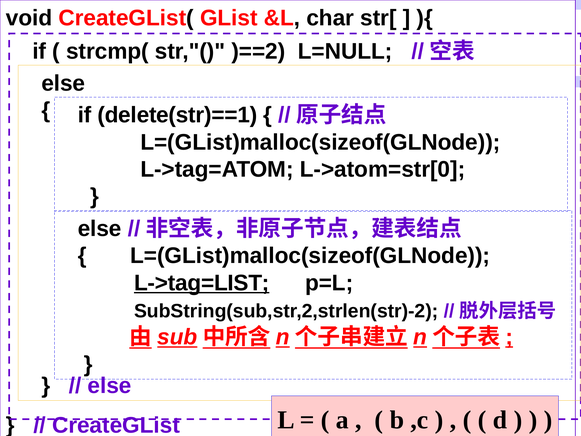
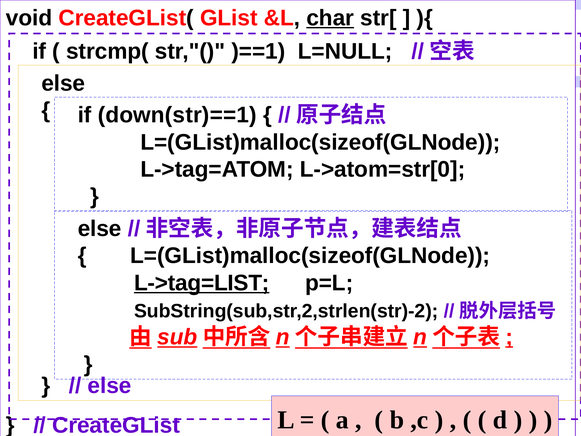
char underline: none -> present (330, 18)
)==2: )==2 -> )==1 (258, 51)
delete(str)==1: delete(str)==1 -> down(str)==1 (177, 115)
